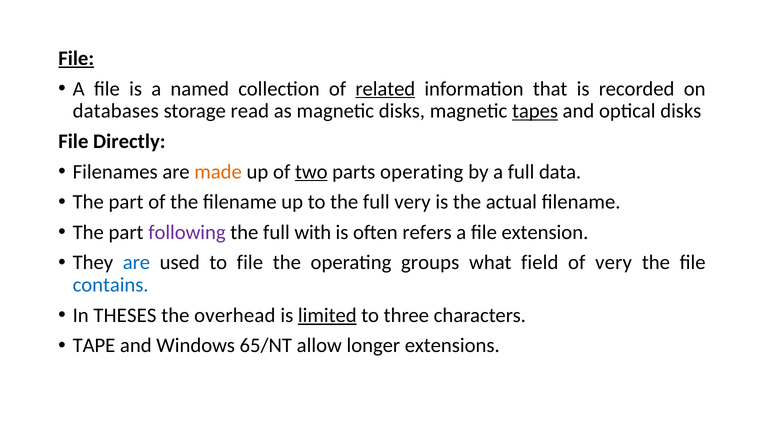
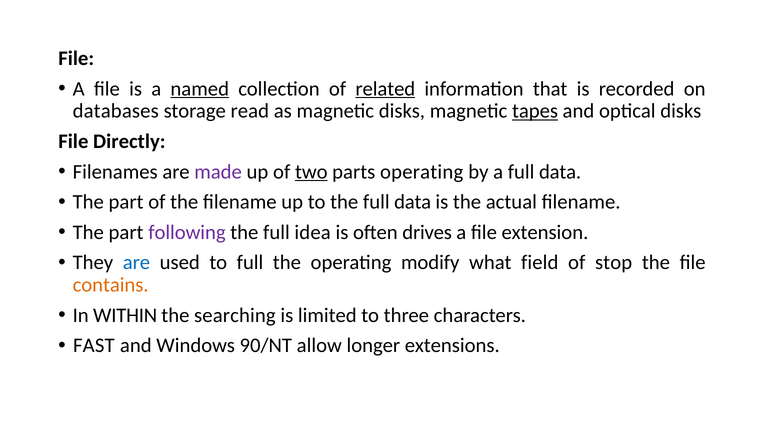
File underline: present -> none (76, 58)
named underline: none -> present (200, 89)
made colour: orange -> purple (218, 172)
the full very: very -> data (413, 202)
with: with -> idea (313, 232)
refers: refers -> drives (427, 232)
to file: file -> full (250, 263)
groups: groups -> modify (430, 263)
of very: very -> stop (614, 263)
contains colour: blue -> orange (111, 285)
THESES: THESES -> WITHIN (125, 316)
overhead: overhead -> searching (235, 316)
limited underline: present -> none (327, 316)
TAPE: TAPE -> FAST (94, 346)
65/NT: 65/NT -> 90/NT (266, 346)
